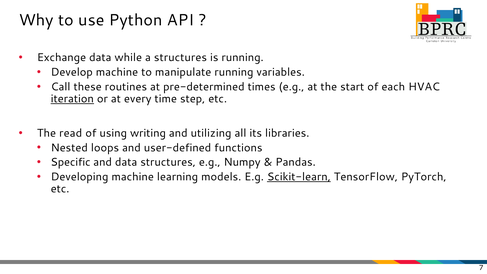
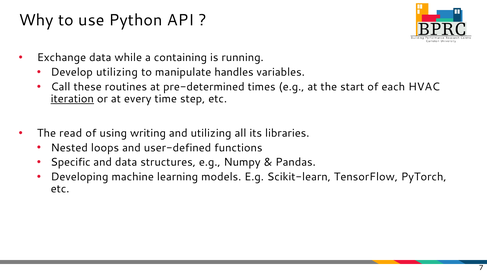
a structures: structures -> containing (180, 58)
Develop machine: machine -> utilizing (117, 72)
manipulate running: running -> handles (234, 72)
Scikit-learn underline: present -> none (299, 177)
